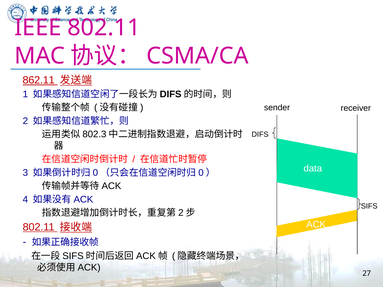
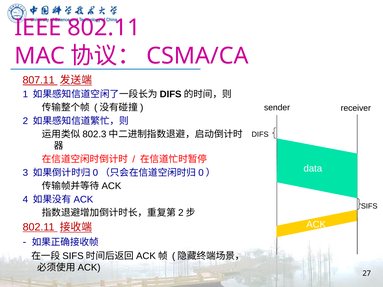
862.11: 862.11 -> 807.11 (39, 80)
